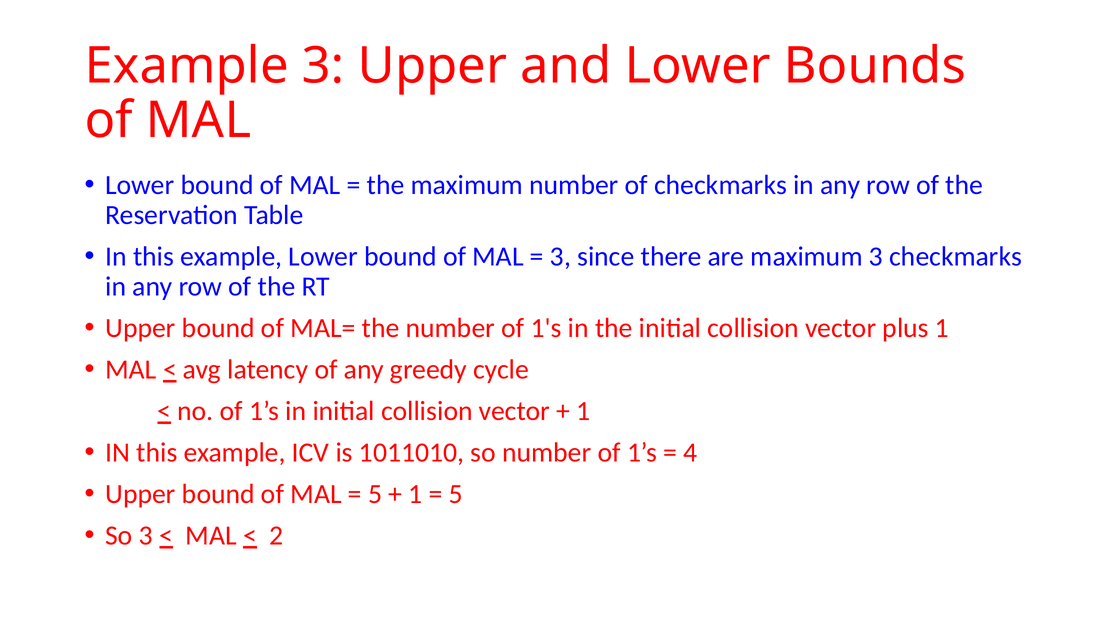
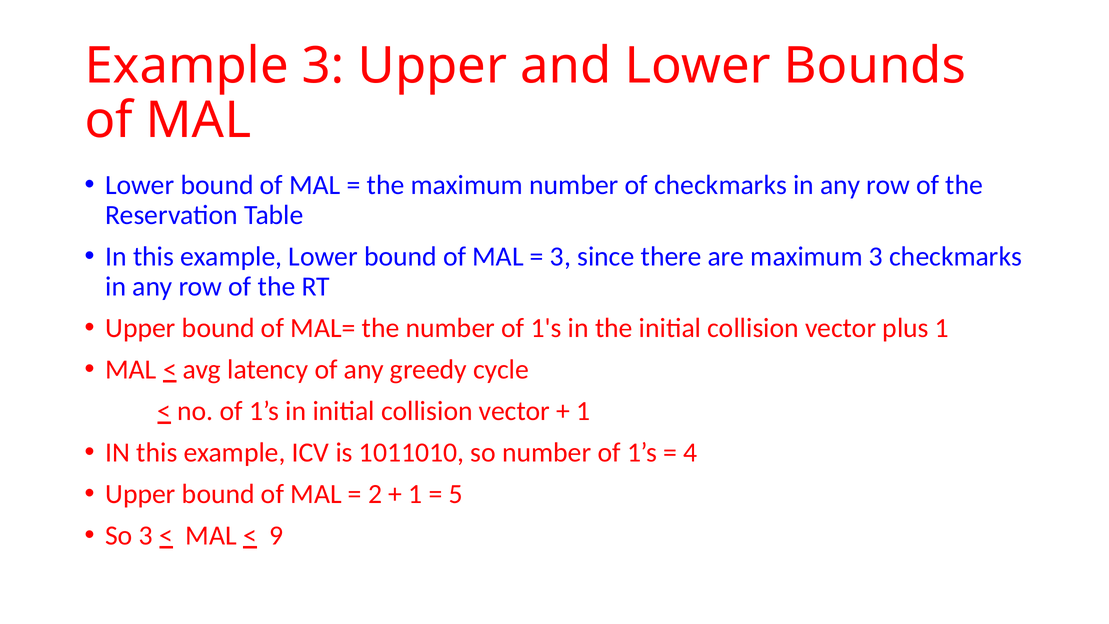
5: 5 -> 2 (375, 494)
2: 2 -> 9 (276, 535)
